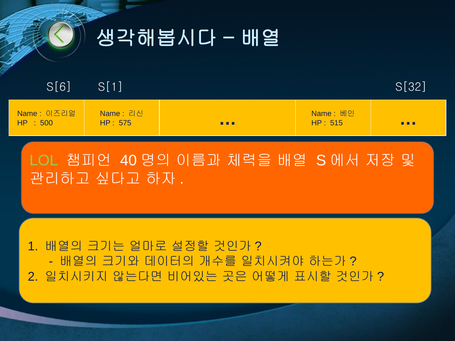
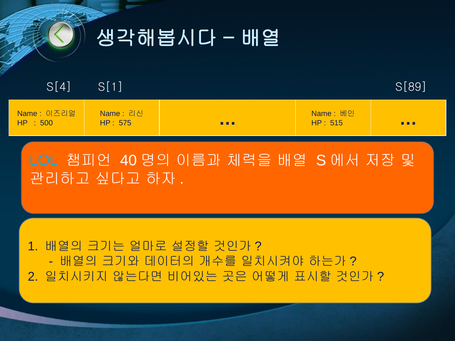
S[6: S[6 -> S[4 (59, 87)
S[32: S[32 -> S[89 (411, 87)
LOL colour: light green -> light blue (44, 161)
